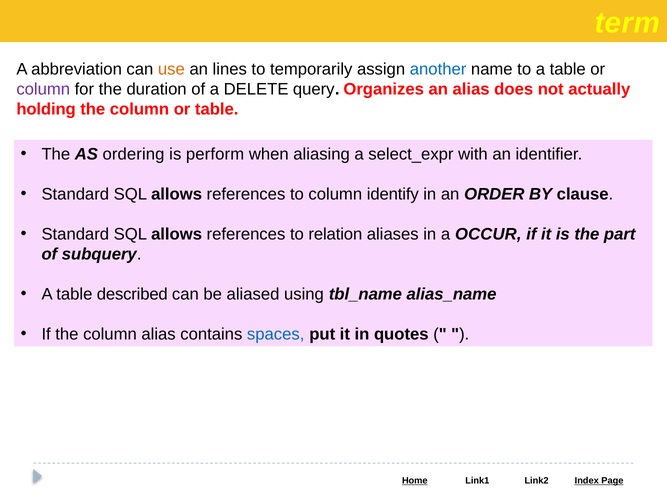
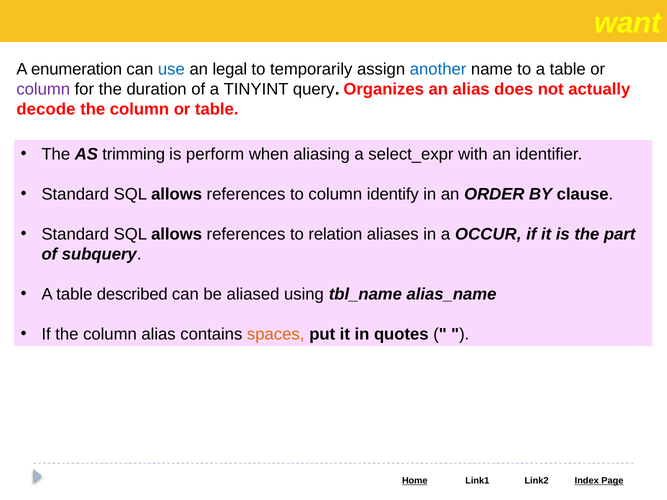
term: term -> want (628, 23)
abbreviation: abbreviation -> enumeration (77, 69)
use colour: orange -> blue (171, 69)
lines: lines -> legal (230, 69)
DELETE: DELETE -> TINYINT (256, 89)
holding: holding -> decode (46, 109)
ordering: ordering -> trimming (134, 154)
spaces colour: blue -> orange (276, 334)
